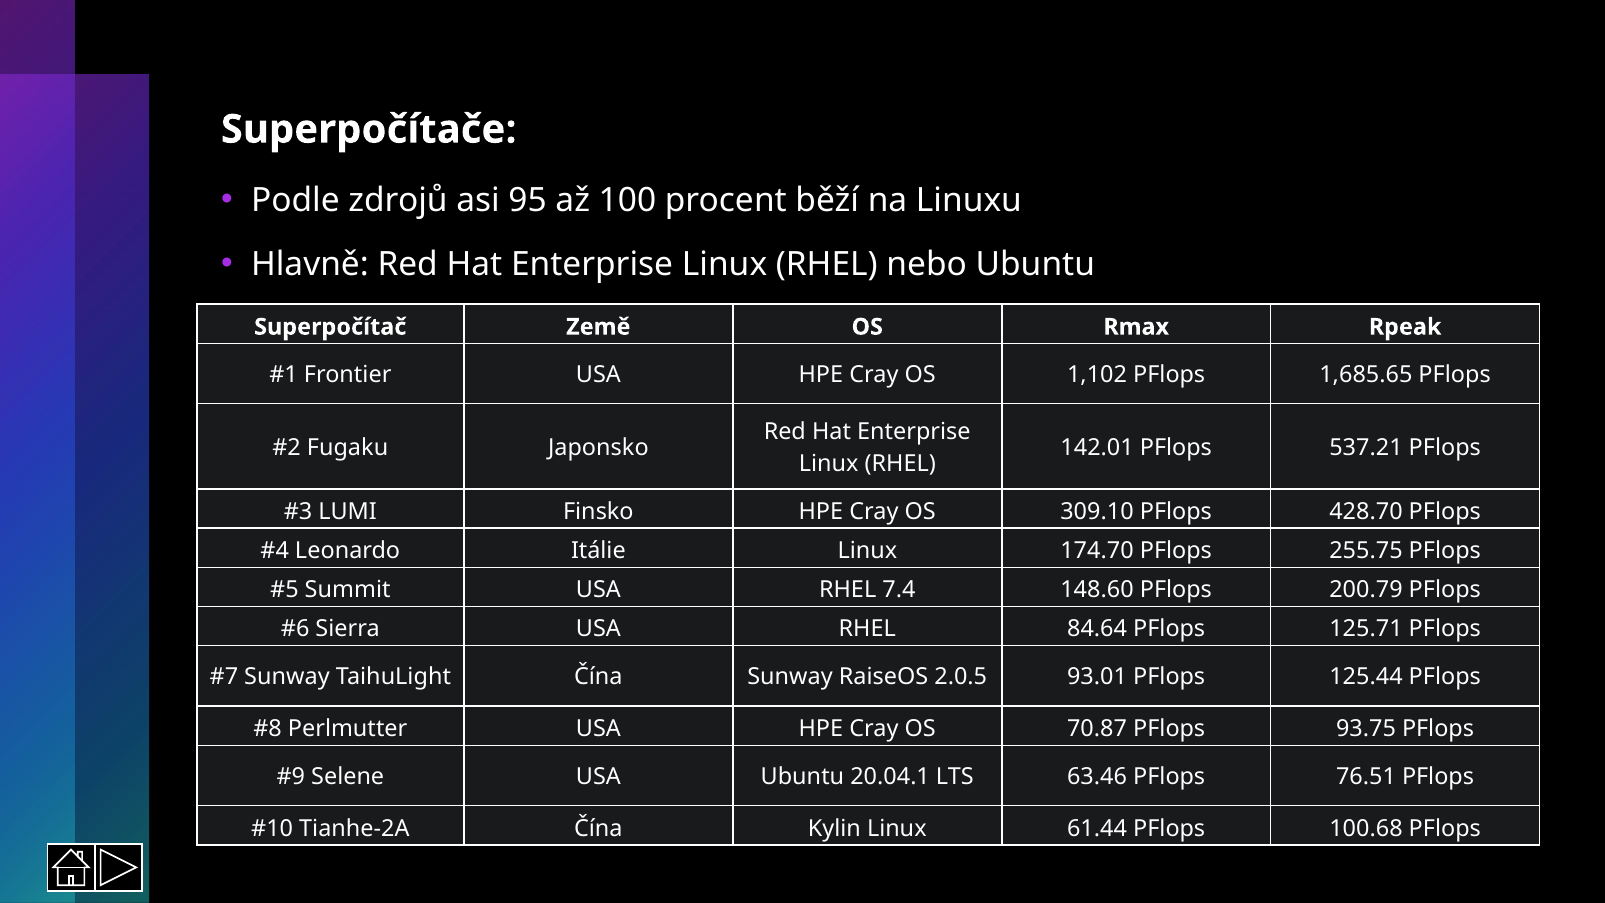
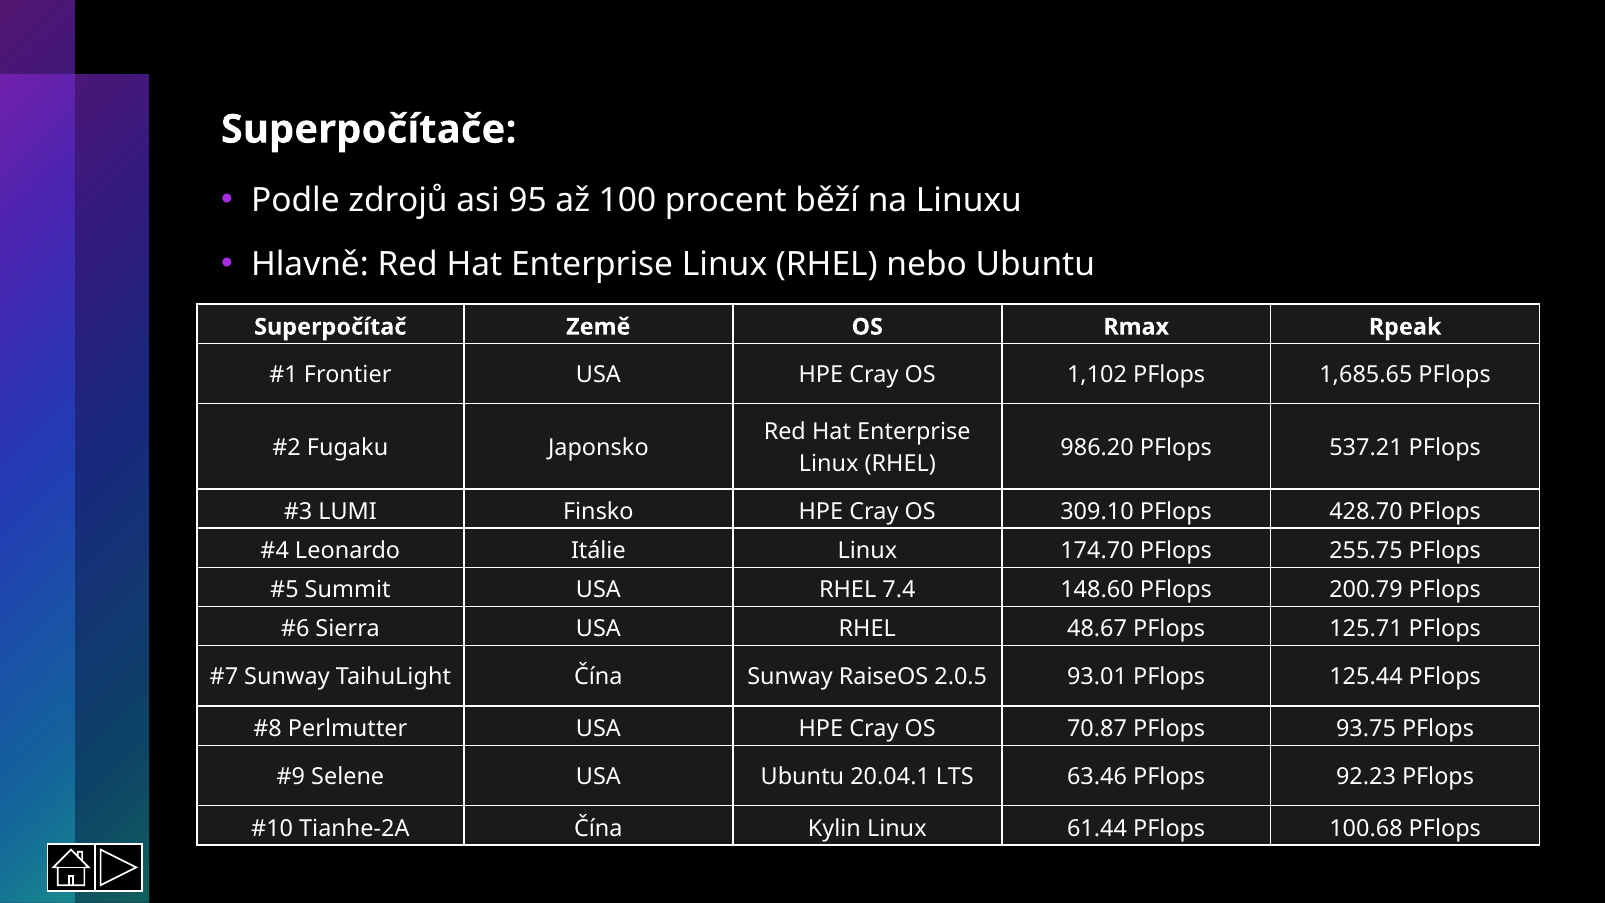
142.01: 142.01 -> 986.20 (1097, 448)
84.64: 84.64 -> 48.67 (1097, 629)
76.51: 76.51 -> 92.23 (1366, 777)
